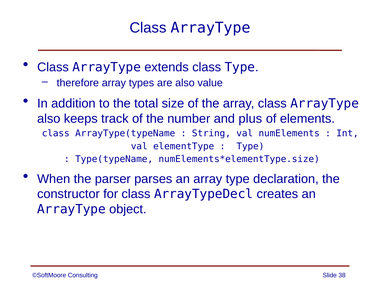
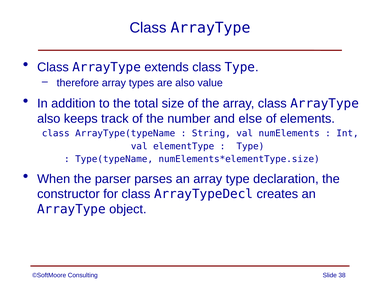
plus: plus -> else (250, 119)
